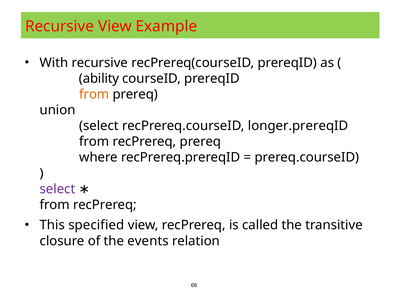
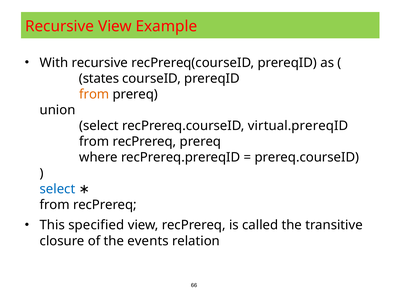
ability: ability -> states (99, 79)
longer.prereqID: longer.prereqID -> virtual.prereqID (298, 126)
select colour: purple -> blue (57, 189)
